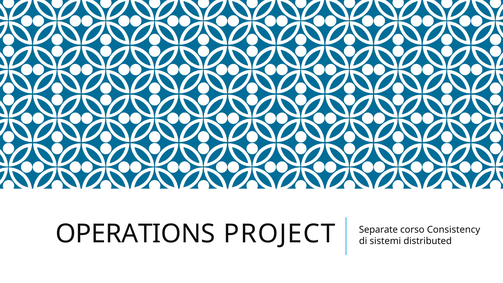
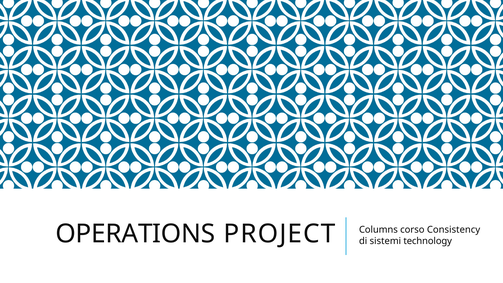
Separate: Separate -> Columns (378, 230)
distributed: distributed -> technology (428, 241)
